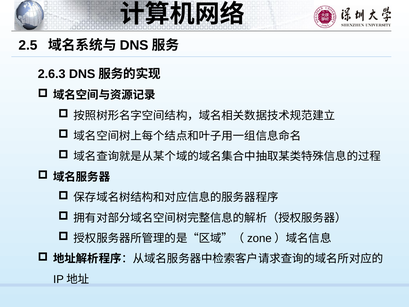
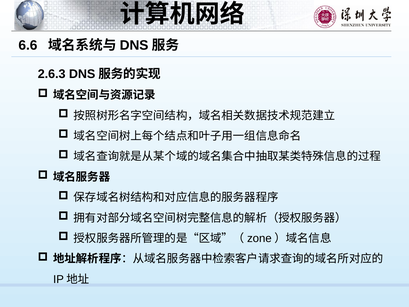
2.5: 2.5 -> 6.6 (28, 45)
